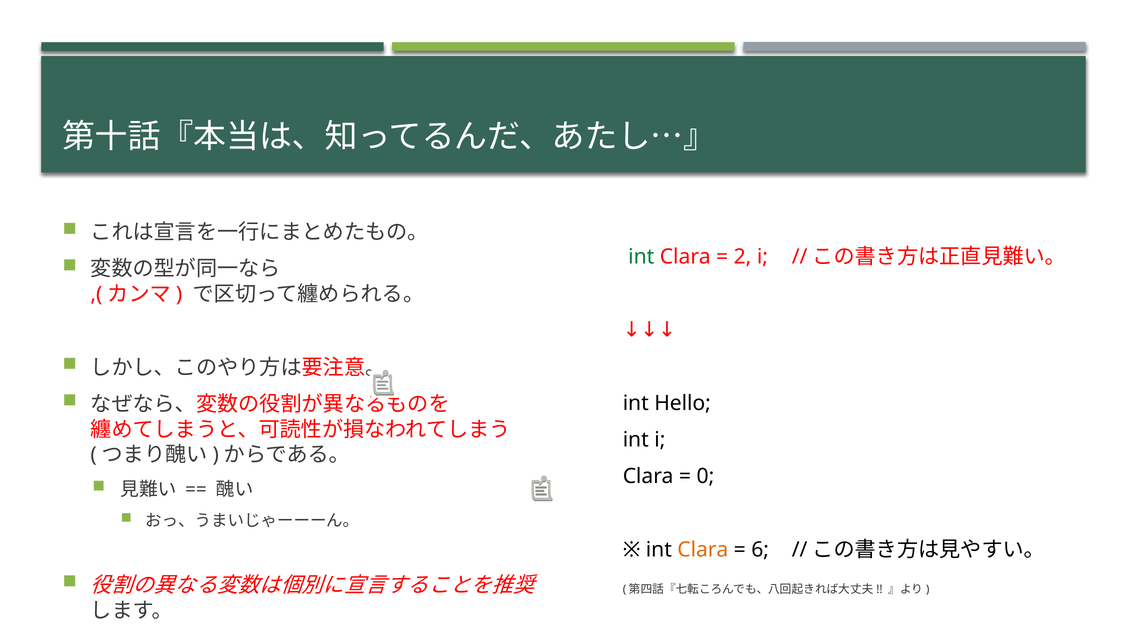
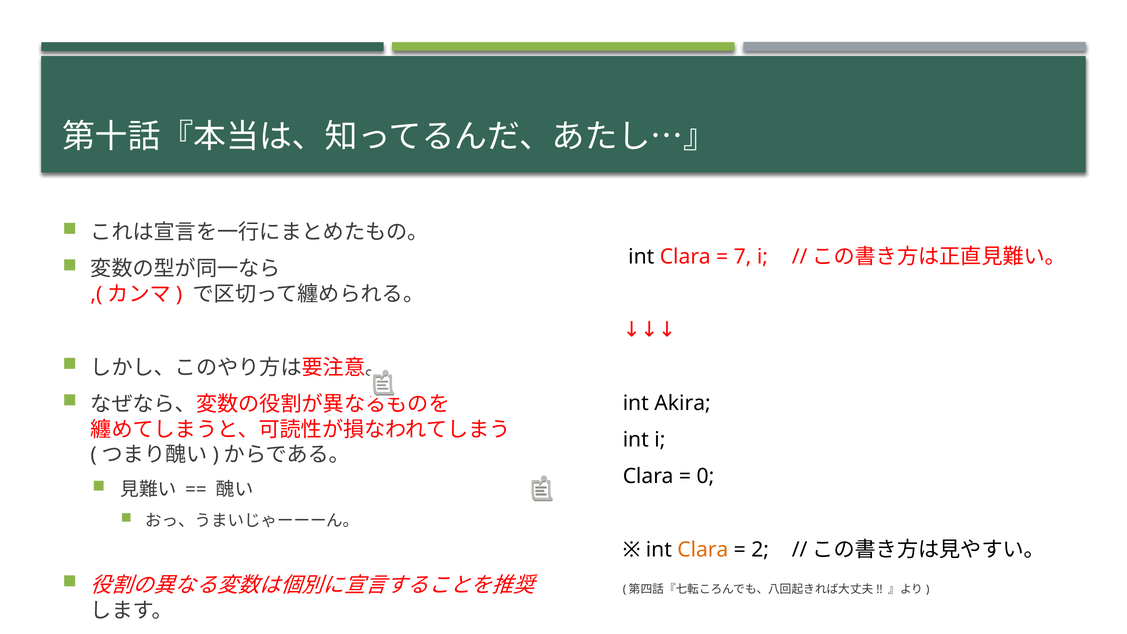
int colour: green -> black (641, 257)
2: 2 -> 7 (743, 257)
Hello: Hello -> Akira (683, 403)
6: 6 -> 2 (760, 550)
